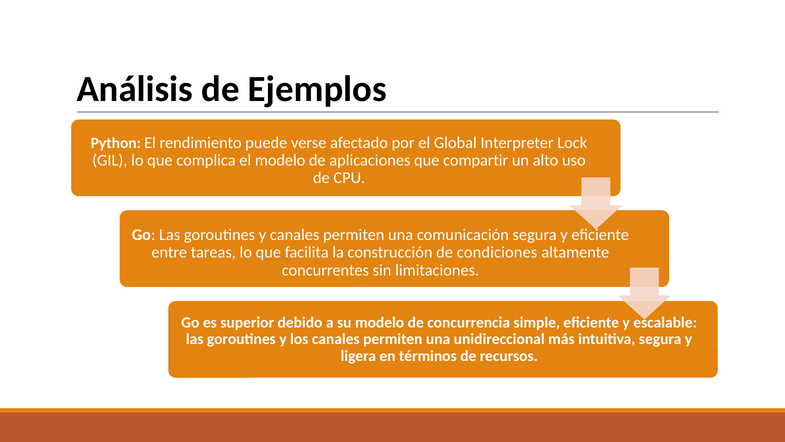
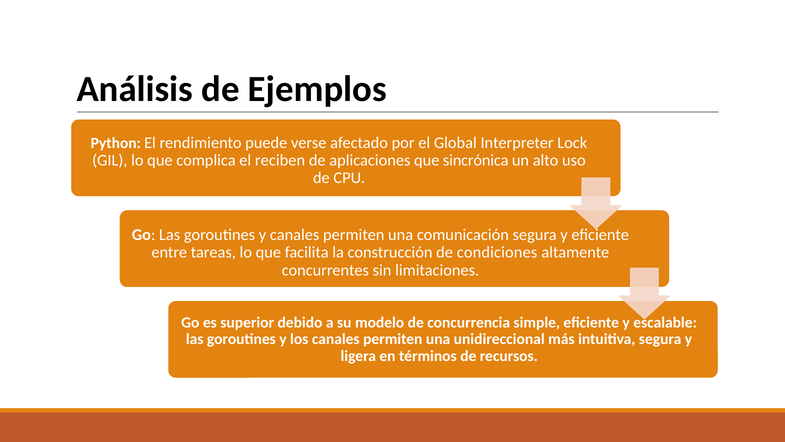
el modelo: modelo -> reciben (280, 160)
compartir: compartir -> sincrónica (476, 160)
